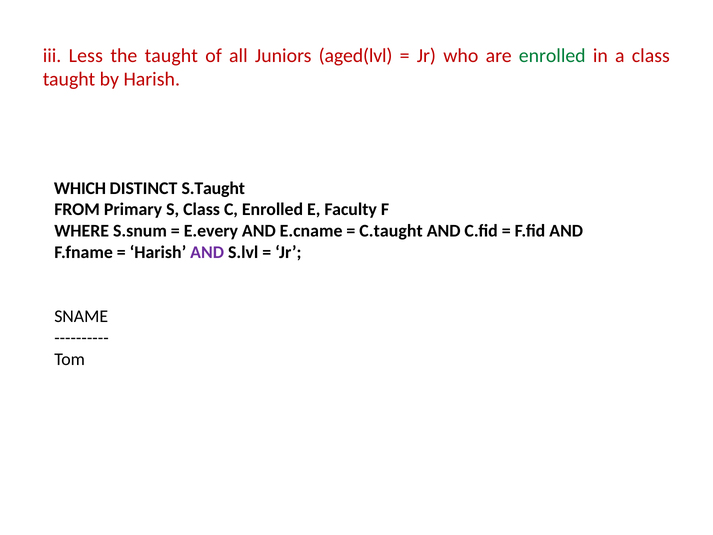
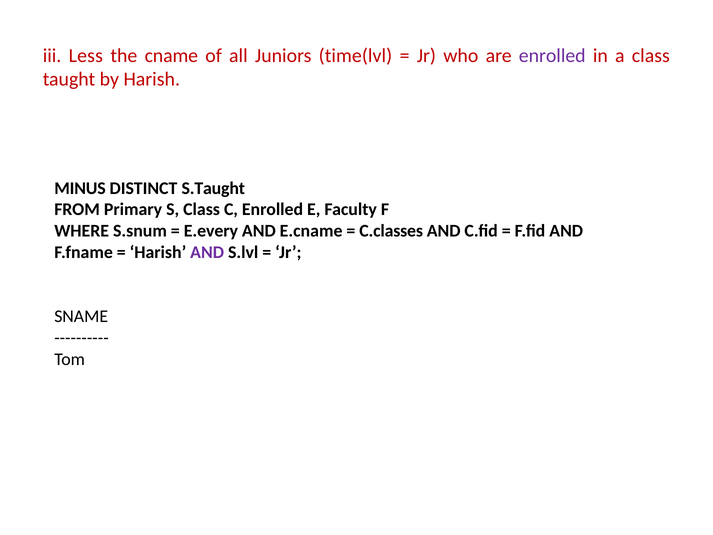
the taught: taught -> cname (171, 55)
aged(lvl: aged(lvl -> time(lvl (355, 55)
enrolled colour: green -> purple (552, 55)
WHICH: WHICH -> MINUS (80, 188)
C.taught: C.taught -> C.classes (391, 231)
